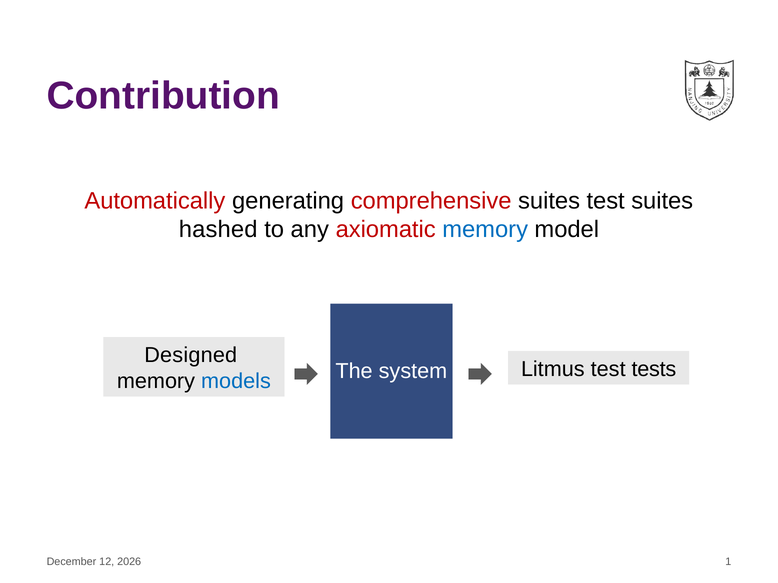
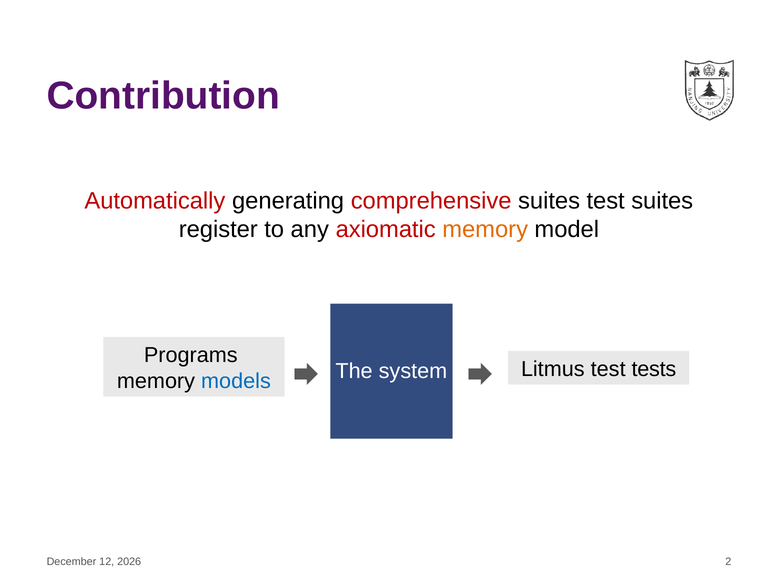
hashed: hashed -> register (218, 230)
memory colour: blue -> orange (485, 230)
Designed: Designed -> Programs (191, 356)
1: 1 -> 2 (728, 562)
